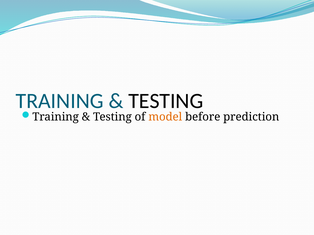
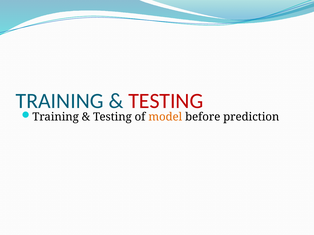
TESTING colour: black -> red (166, 101)
